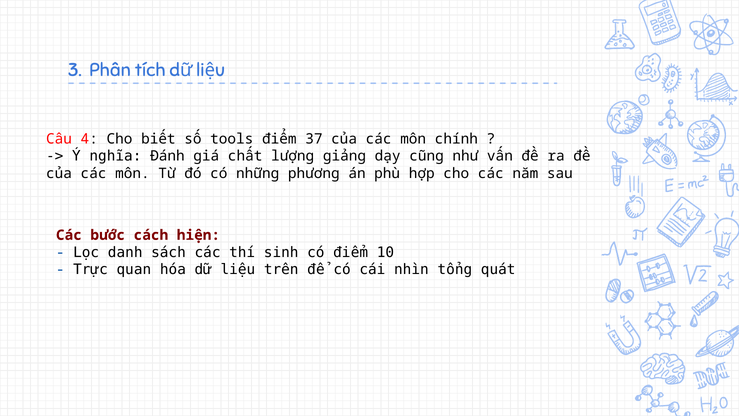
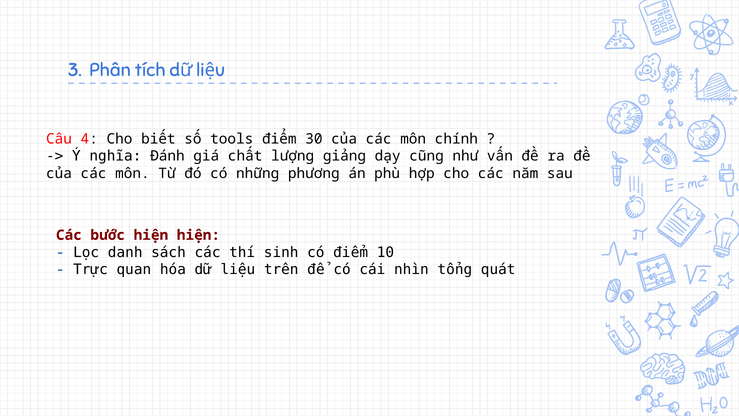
37: 37 -> 30 (314, 139)
bước cách: cách -> hiện (151, 235)
